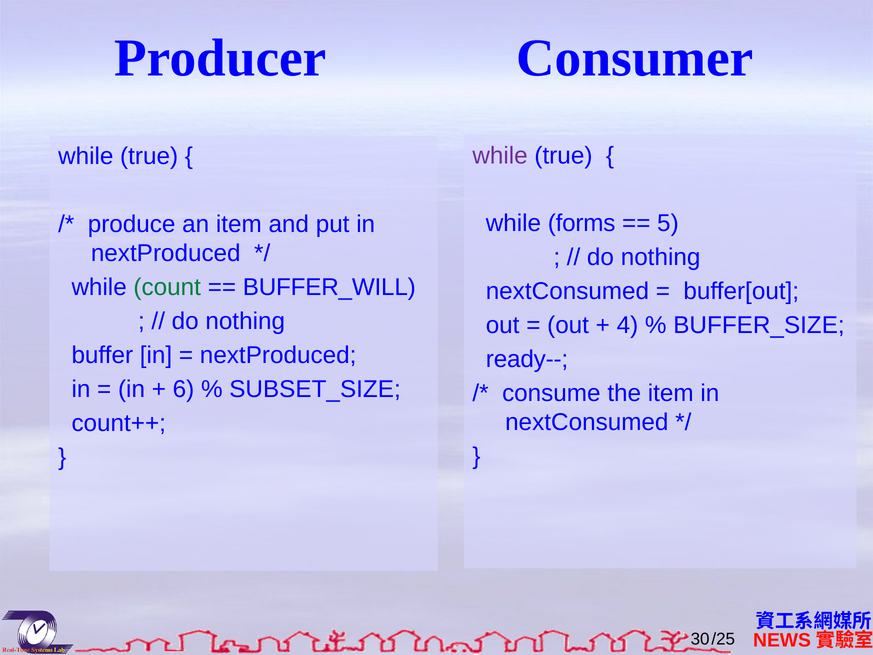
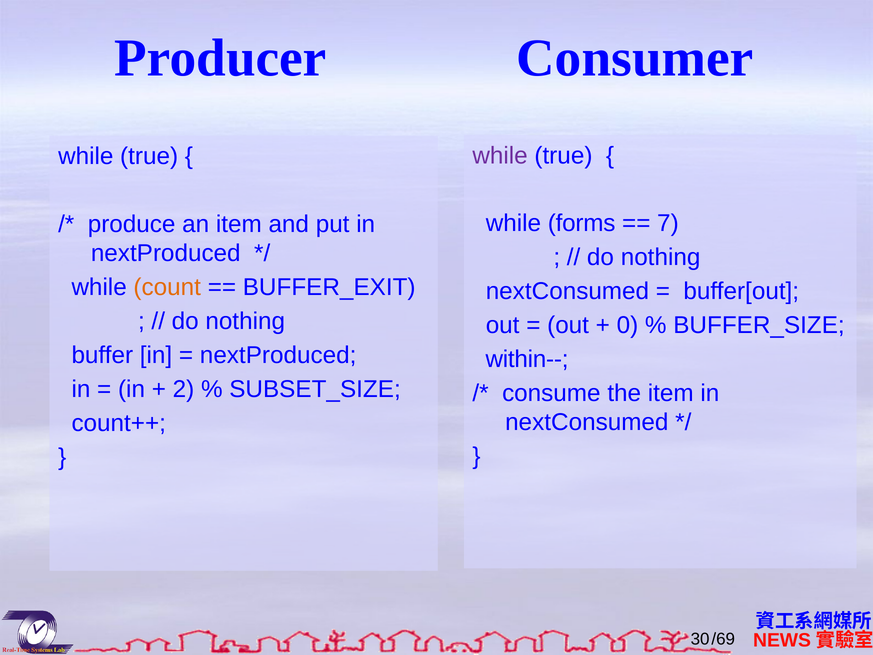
5: 5 -> 7 (668, 223)
count colour: green -> orange (167, 287)
BUFFER_WILL: BUFFER_WILL -> BUFFER_EXIT (329, 287)
4: 4 -> 0 (627, 325)
ready--: ready-- -> within-- (527, 359)
6: 6 -> 2 (184, 389)
/25: /25 -> /69 (723, 639)
